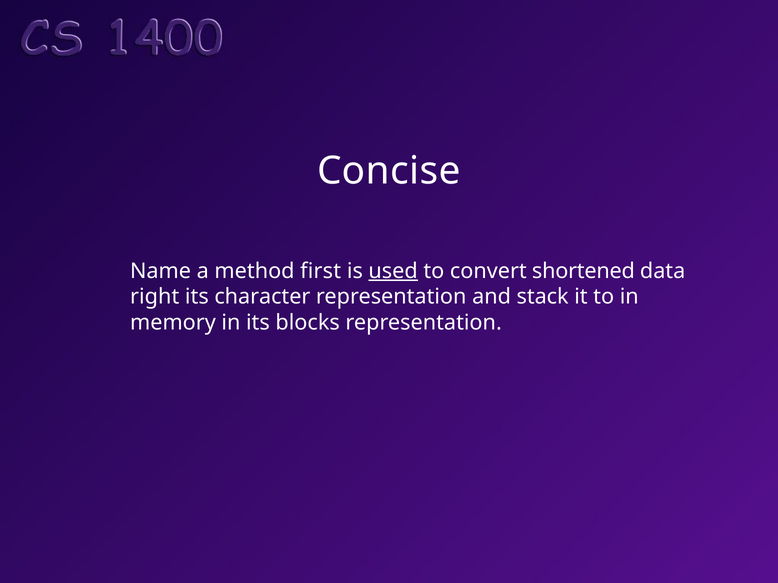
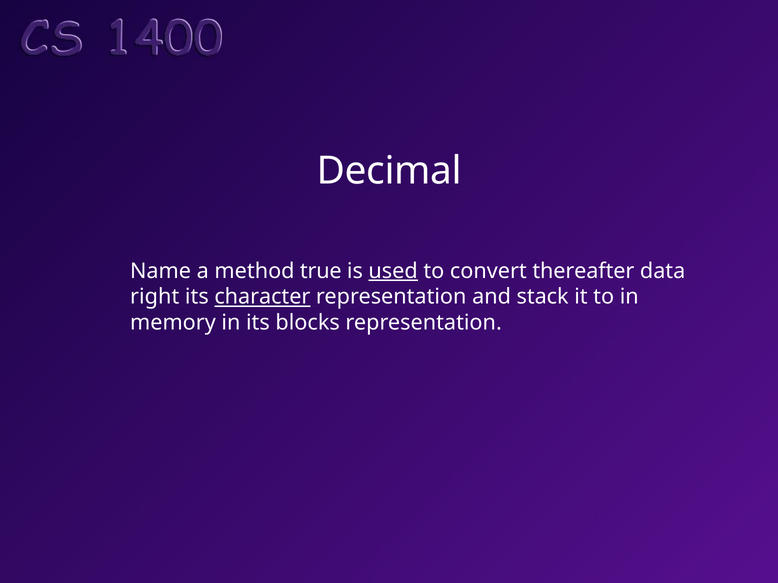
Concise: Concise -> Decimal (389, 171)
first: first -> true (321, 271)
shortened: shortened -> thereafter (583, 271)
character underline: none -> present (262, 297)
